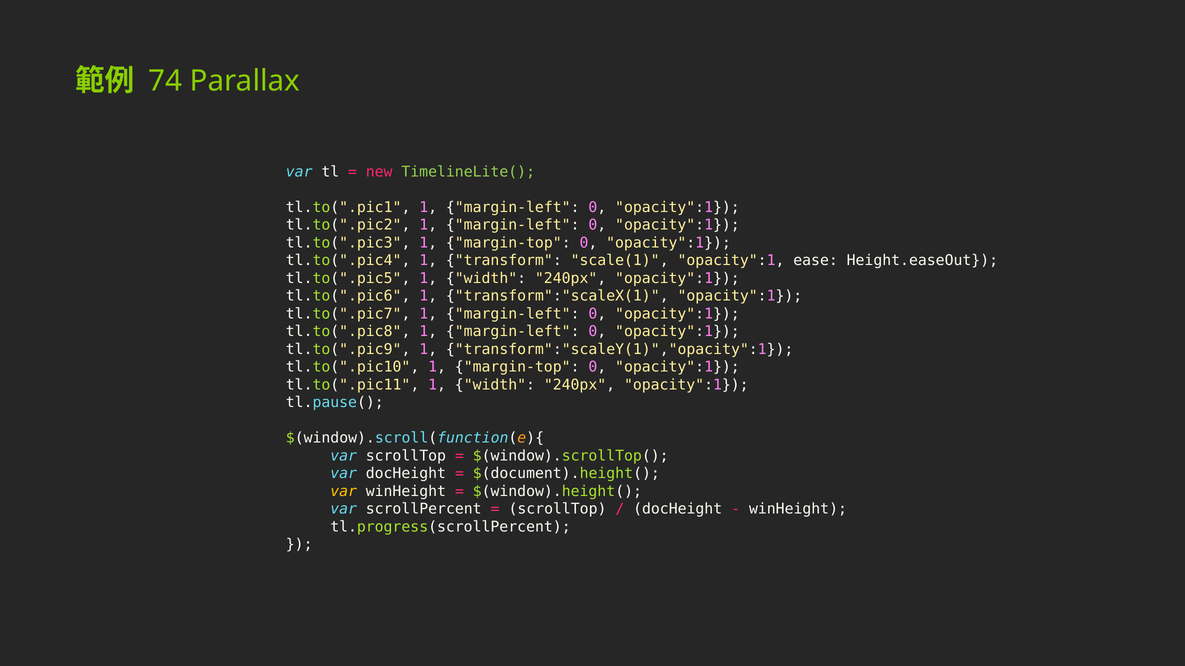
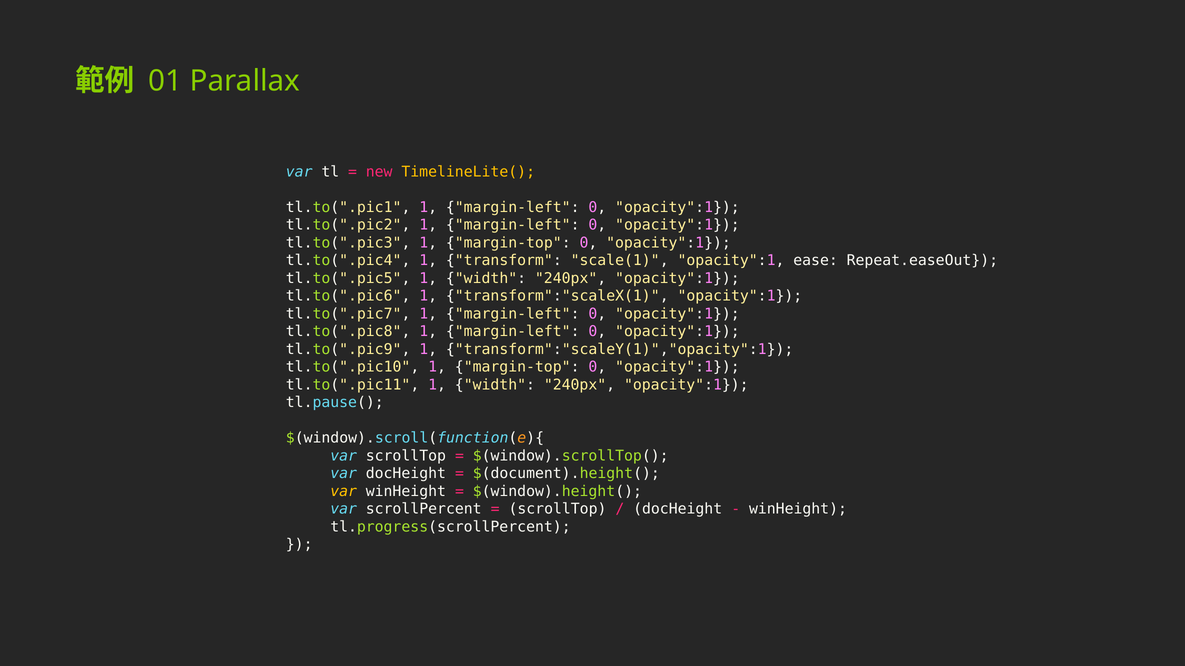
74: 74 -> 01 (165, 81)
TimelineLite( colour: light green -> yellow (468, 172)
Height.easeOut: Height.easeOut -> Repeat.easeOut (922, 261)
